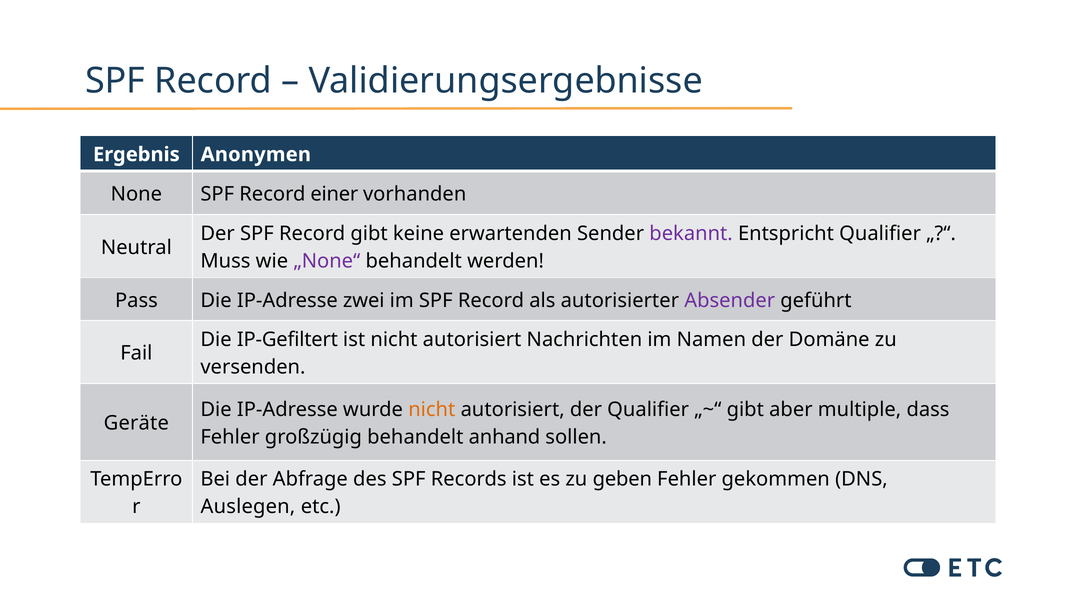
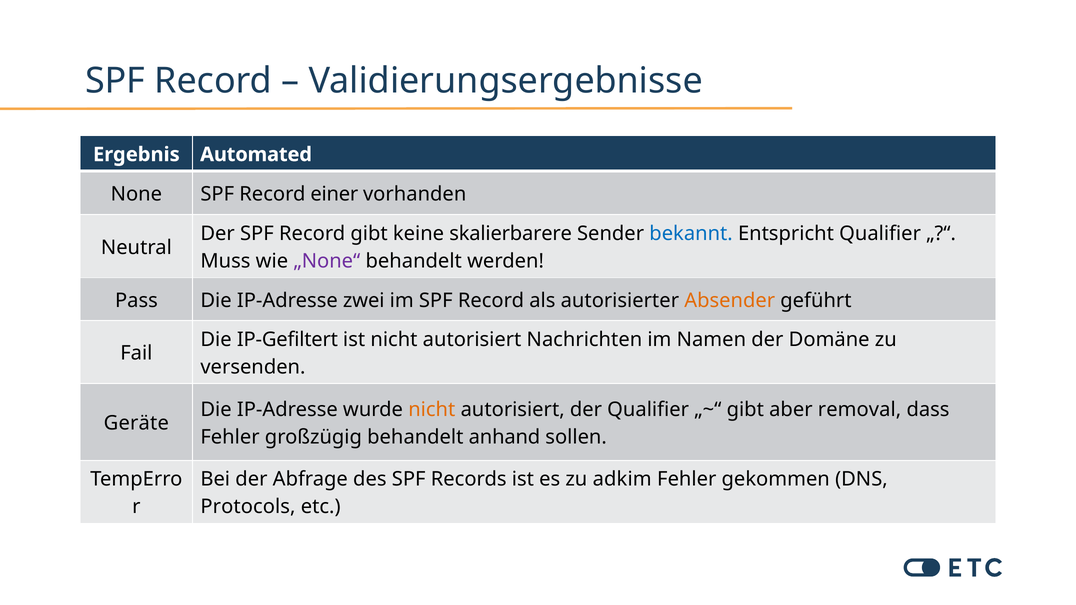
Anonymen: Anonymen -> Automated (256, 155)
erwartenden: erwartenden -> skalierbarere (511, 234)
bekannt colour: purple -> blue (691, 234)
Absender colour: purple -> orange (730, 300)
multiple: multiple -> removal (860, 410)
geben: geben -> adkim (622, 479)
Auslegen: Auslegen -> Protocols (248, 507)
